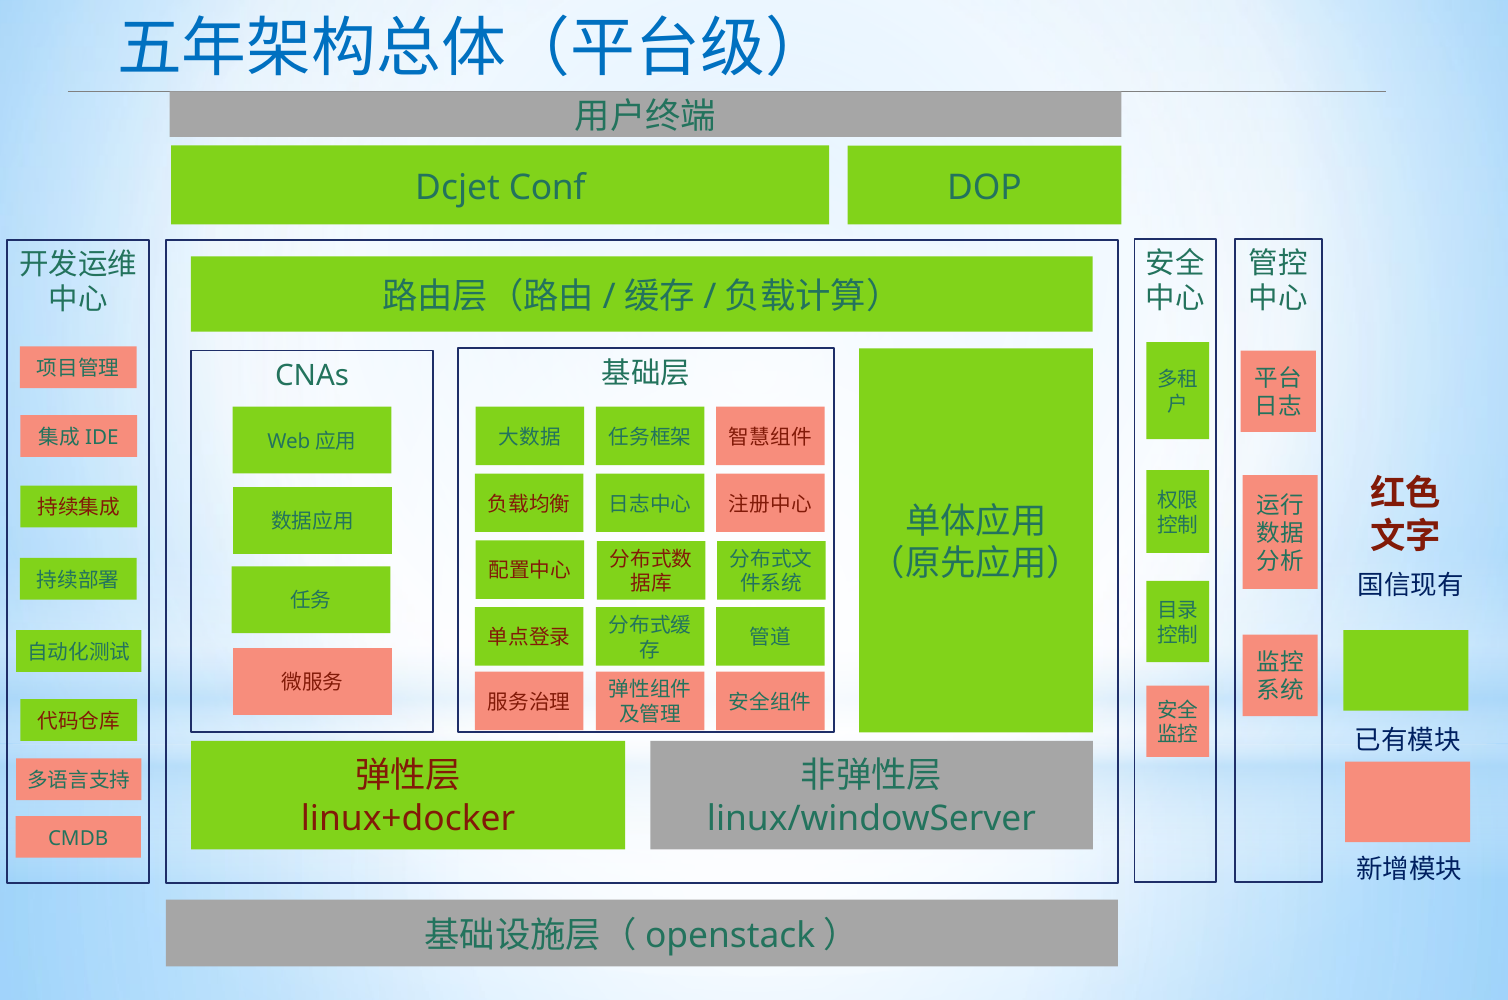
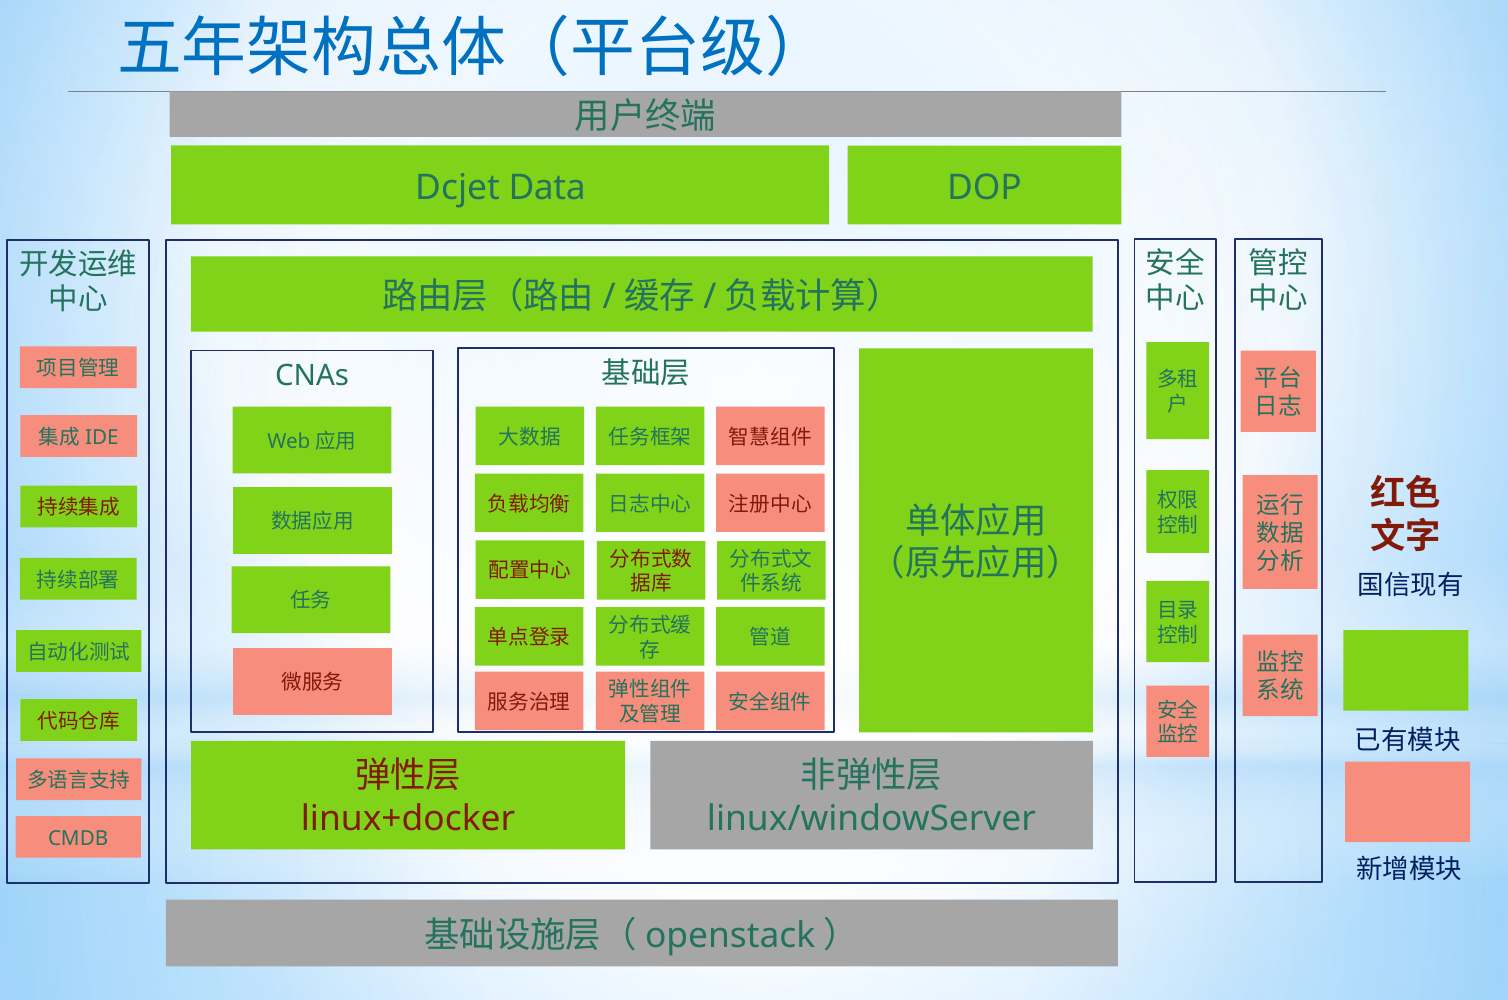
Conf: Conf -> Data (547, 187)
